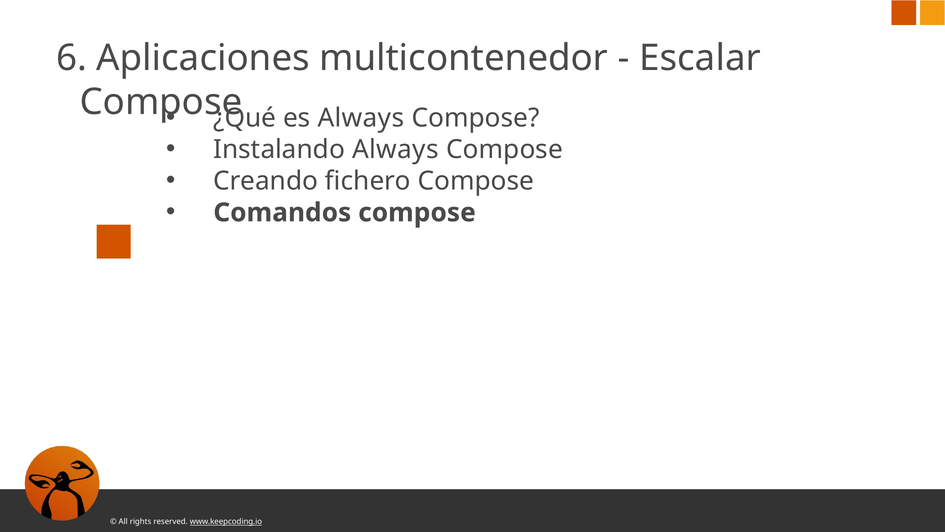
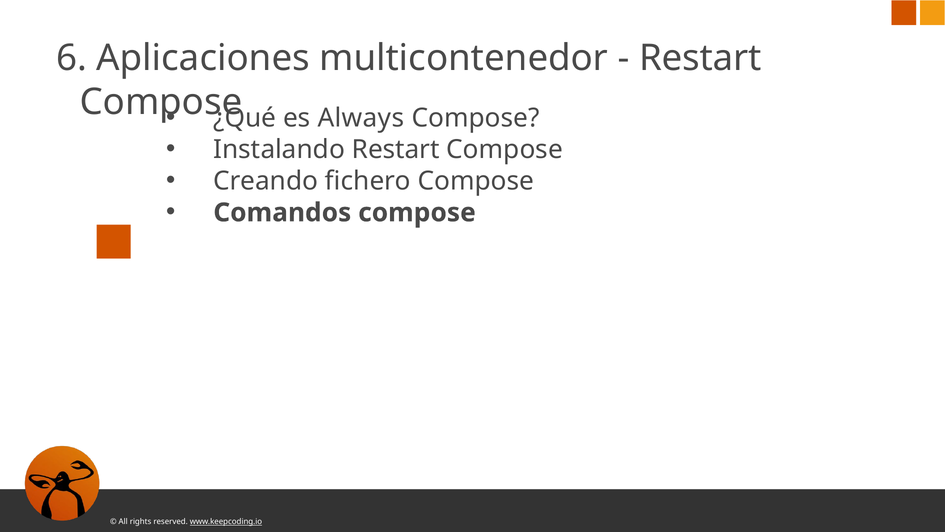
Escalar: Escalar -> Restart (700, 58)
Instalando Always: Always -> Restart (396, 149)
